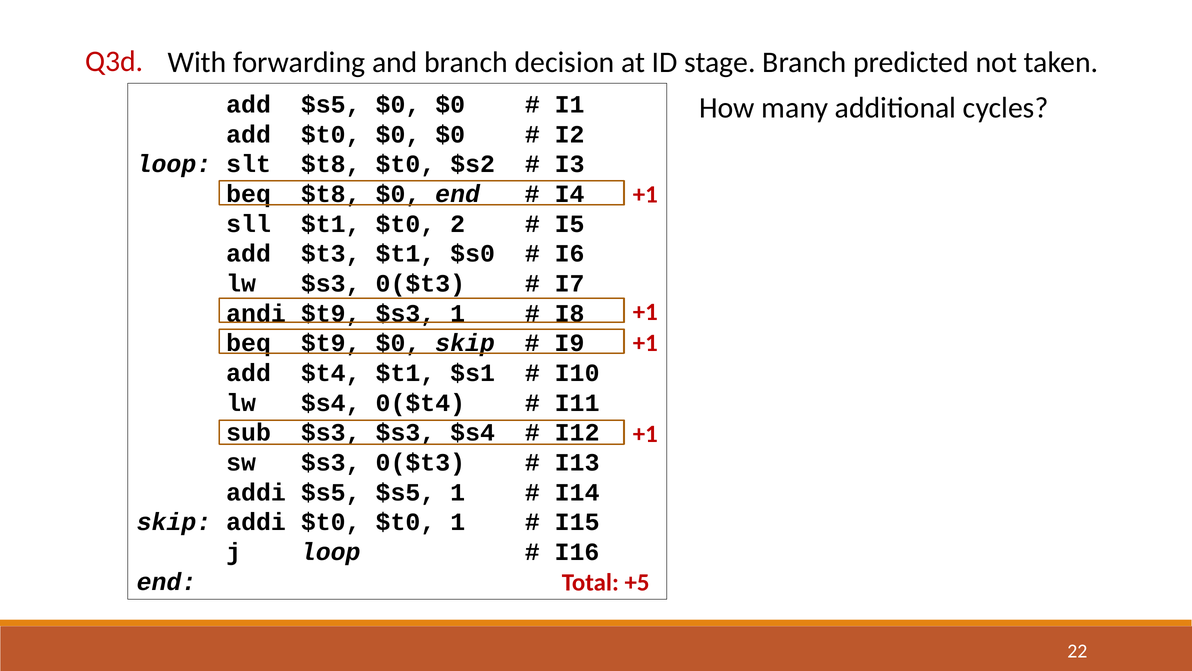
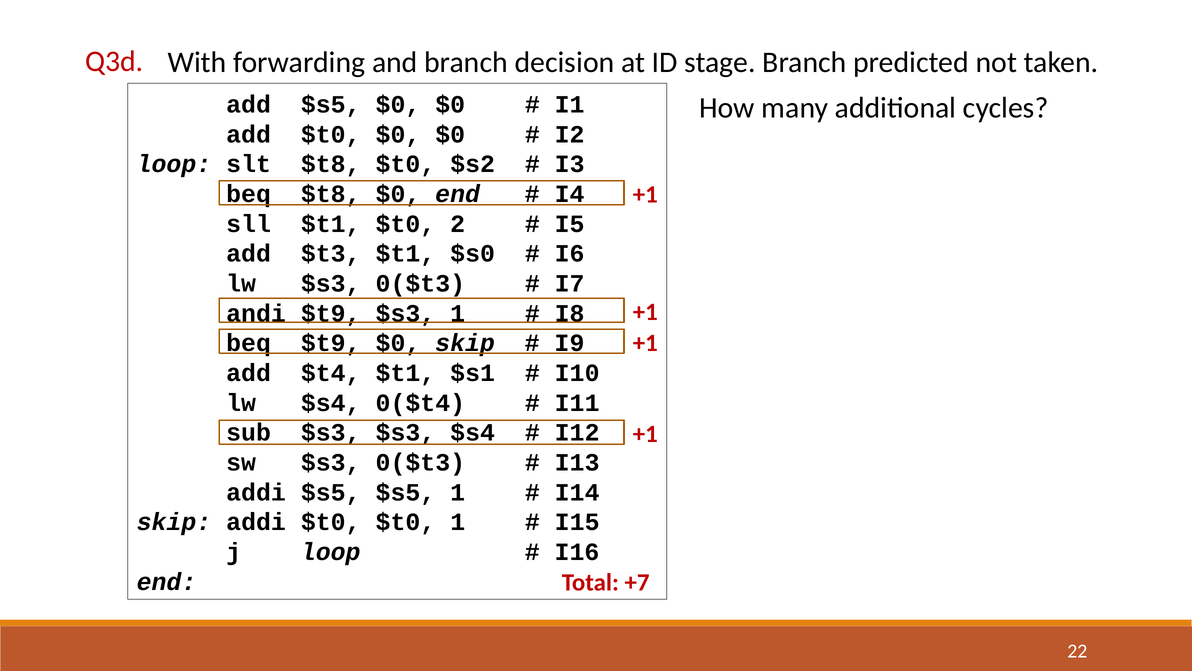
+5: +5 -> +7 (637, 582)
